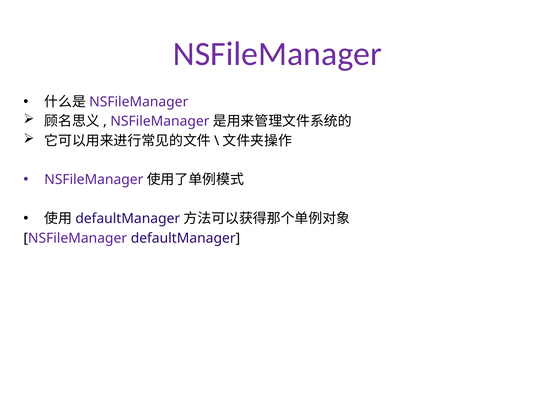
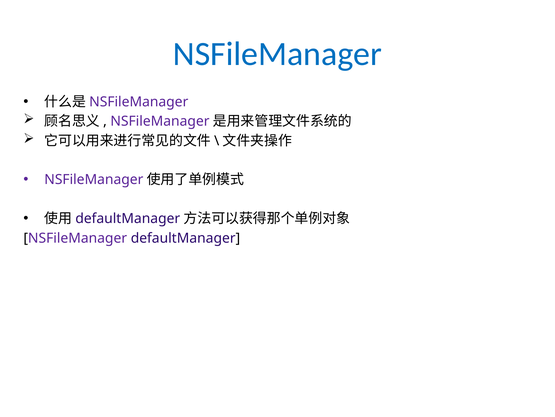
NSFileManager colour: purple -> blue (277, 54)
